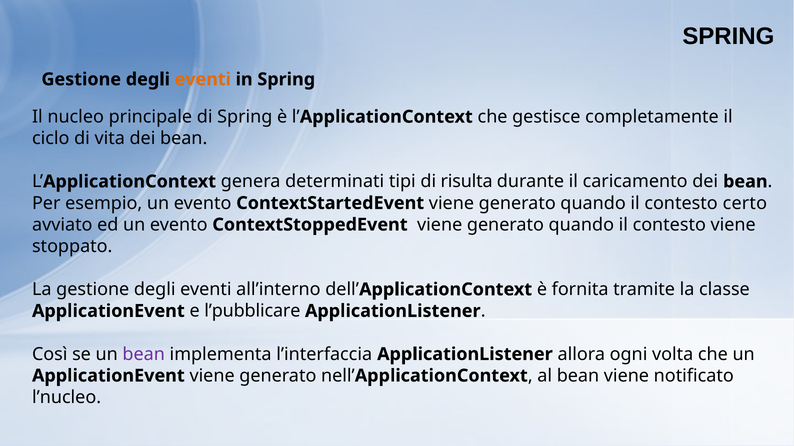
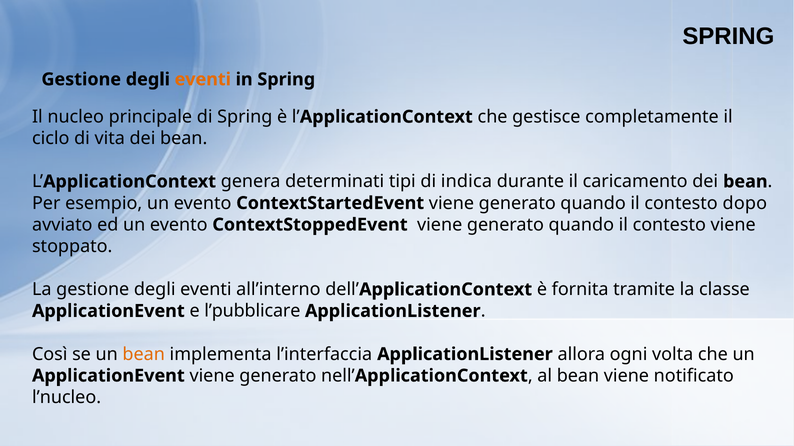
risulta: risulta -> indica (466, 182)
certo: certo -> dopo (745, 203)
bean colour: purple -> orange (144, 355)
